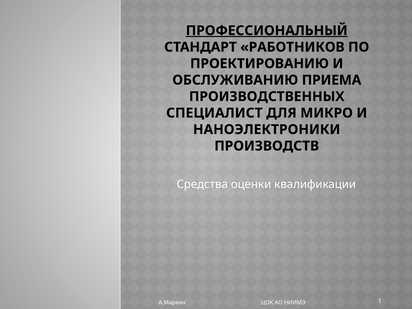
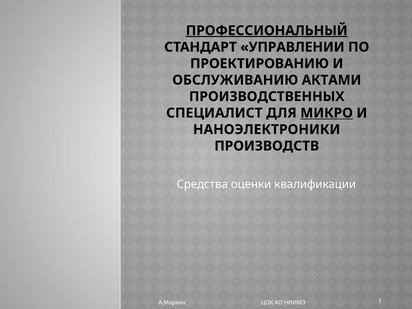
РАБОТНИКОВ: РАБОТНИКОВ -> УПРАВЛЕНИИ (292, 47)
ПРИЕМА: ПРИЕМА -> АКТАМИ (332, 80)
МИКРО underline: none -> present (327, 113)
